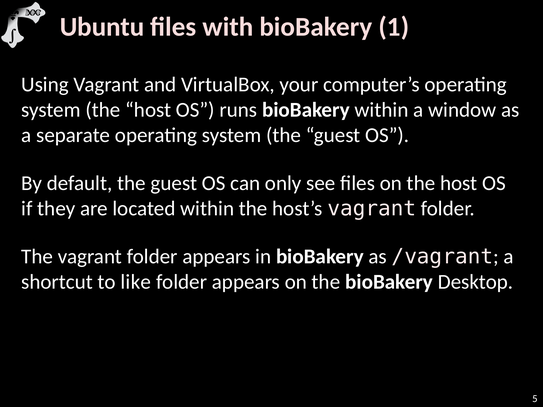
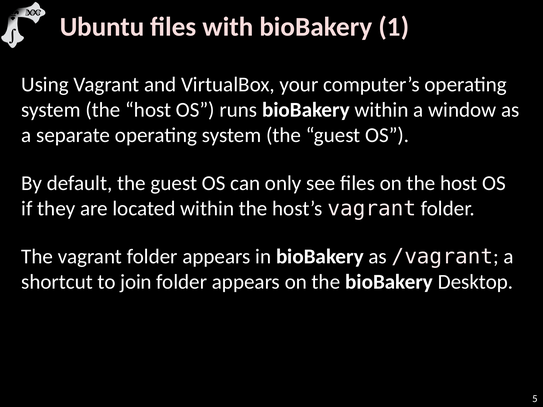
like: like -> join (136, 282)
